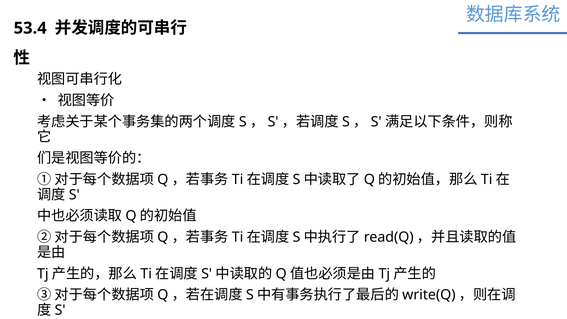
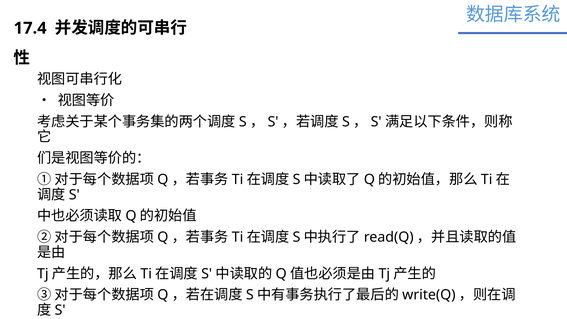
53.4: 53.4 -> 17.4 (30, 28)
